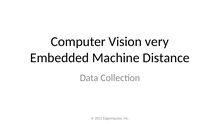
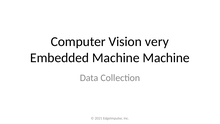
Machine Distance: Distance -> Machine (166, 58)
